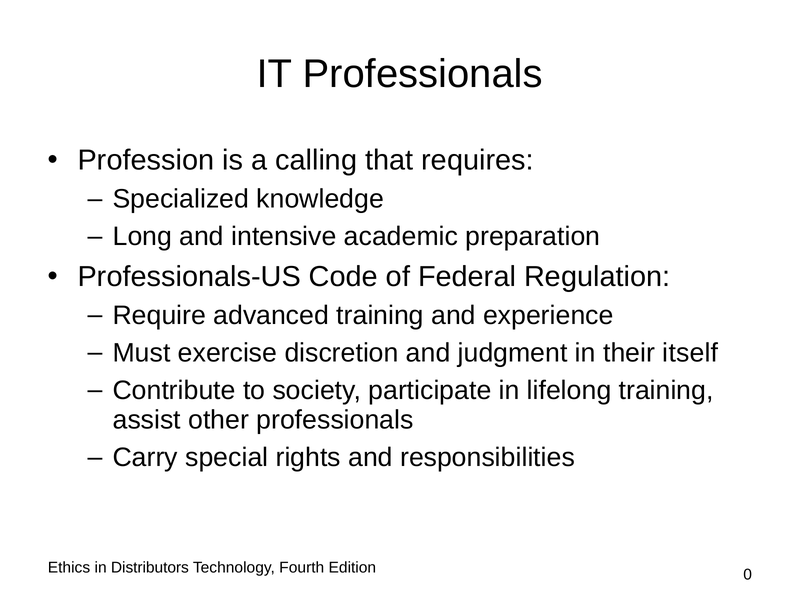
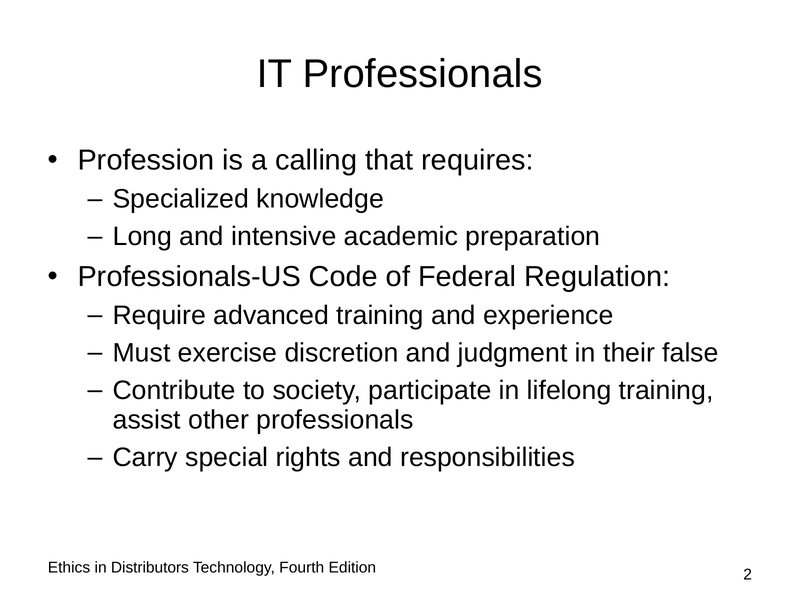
itself: itself -> false (690, 353)
0: 0 -> 2 (748, 574)
